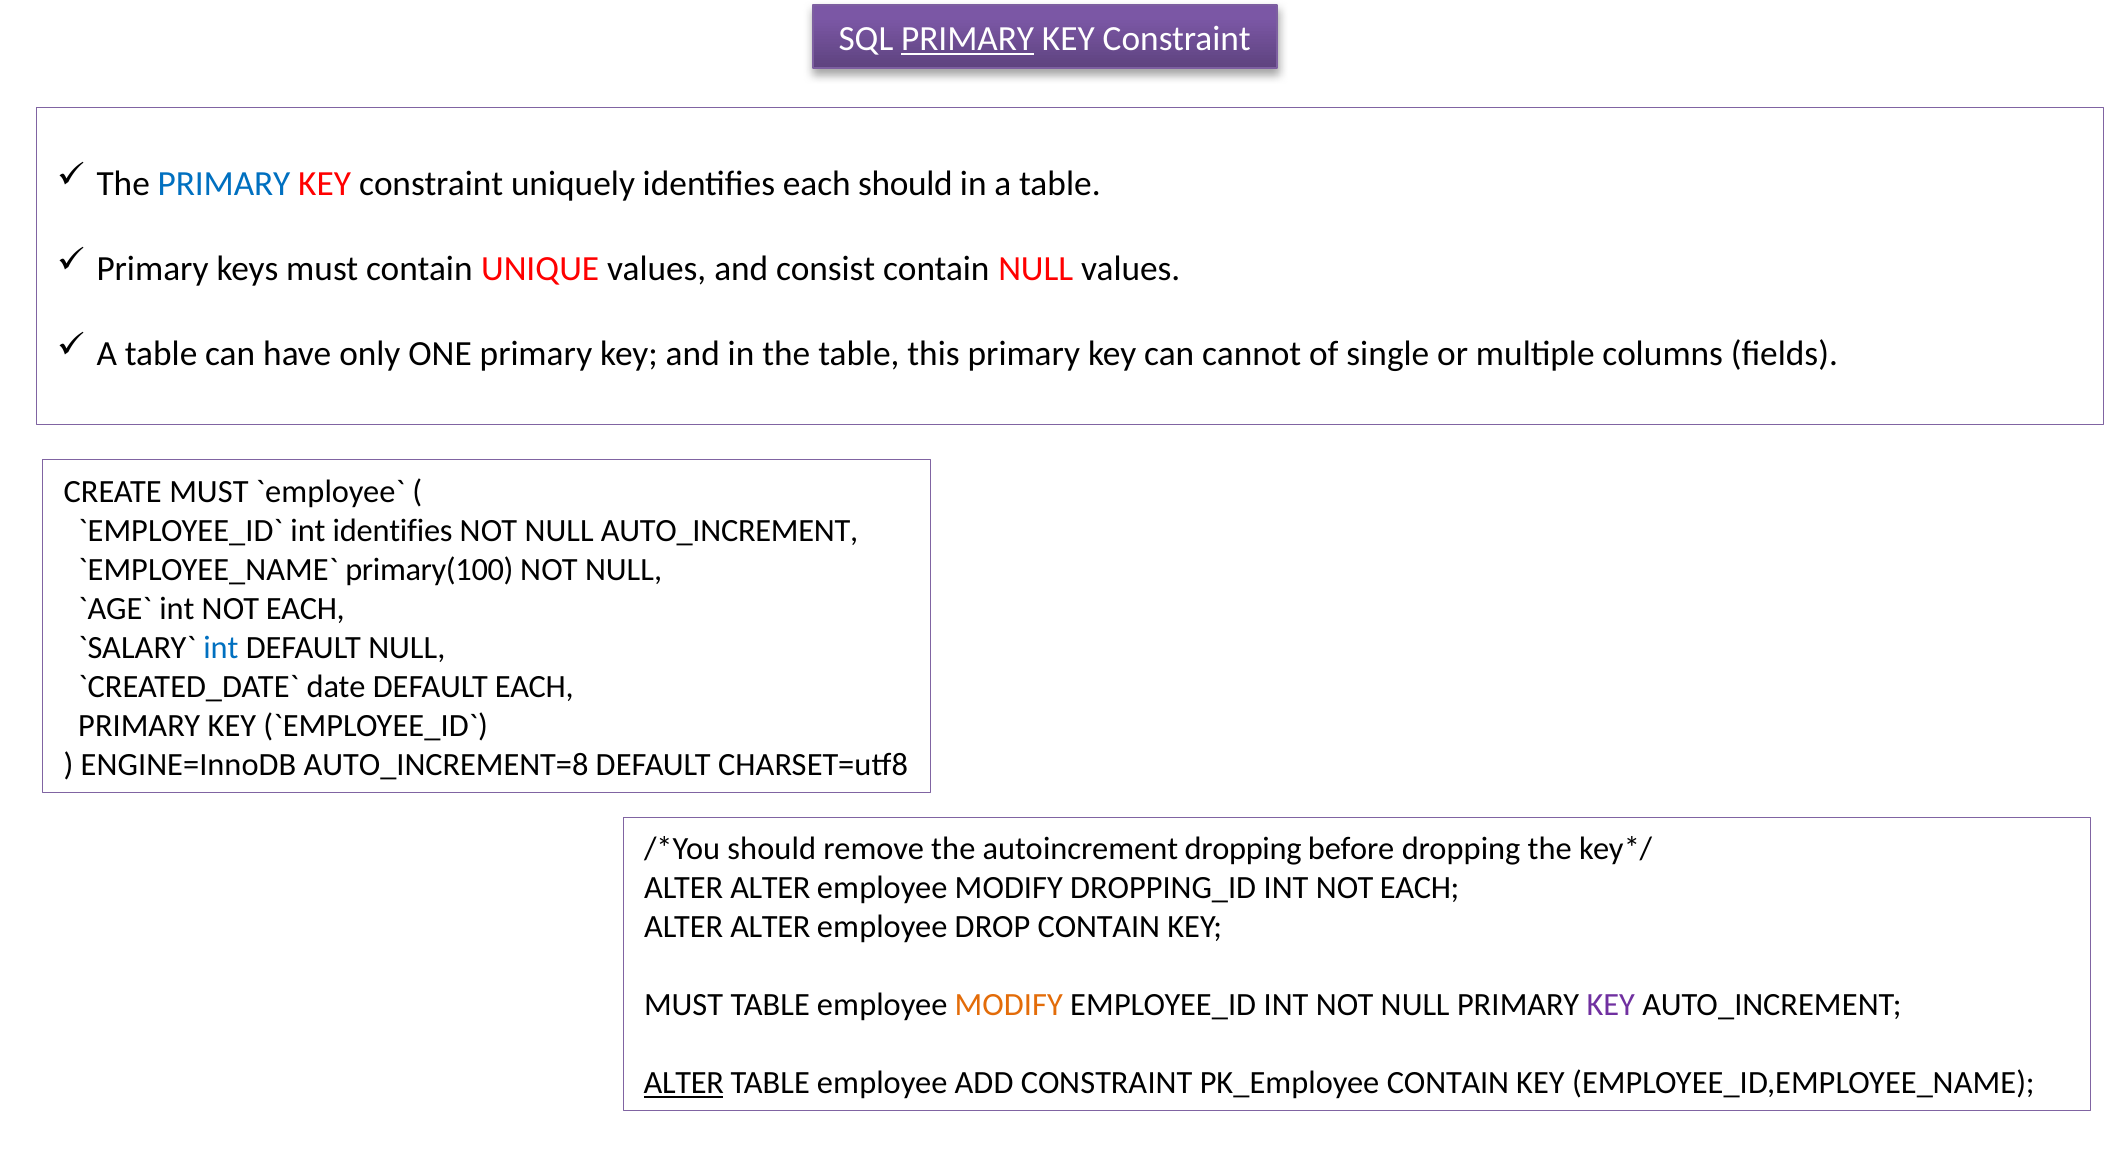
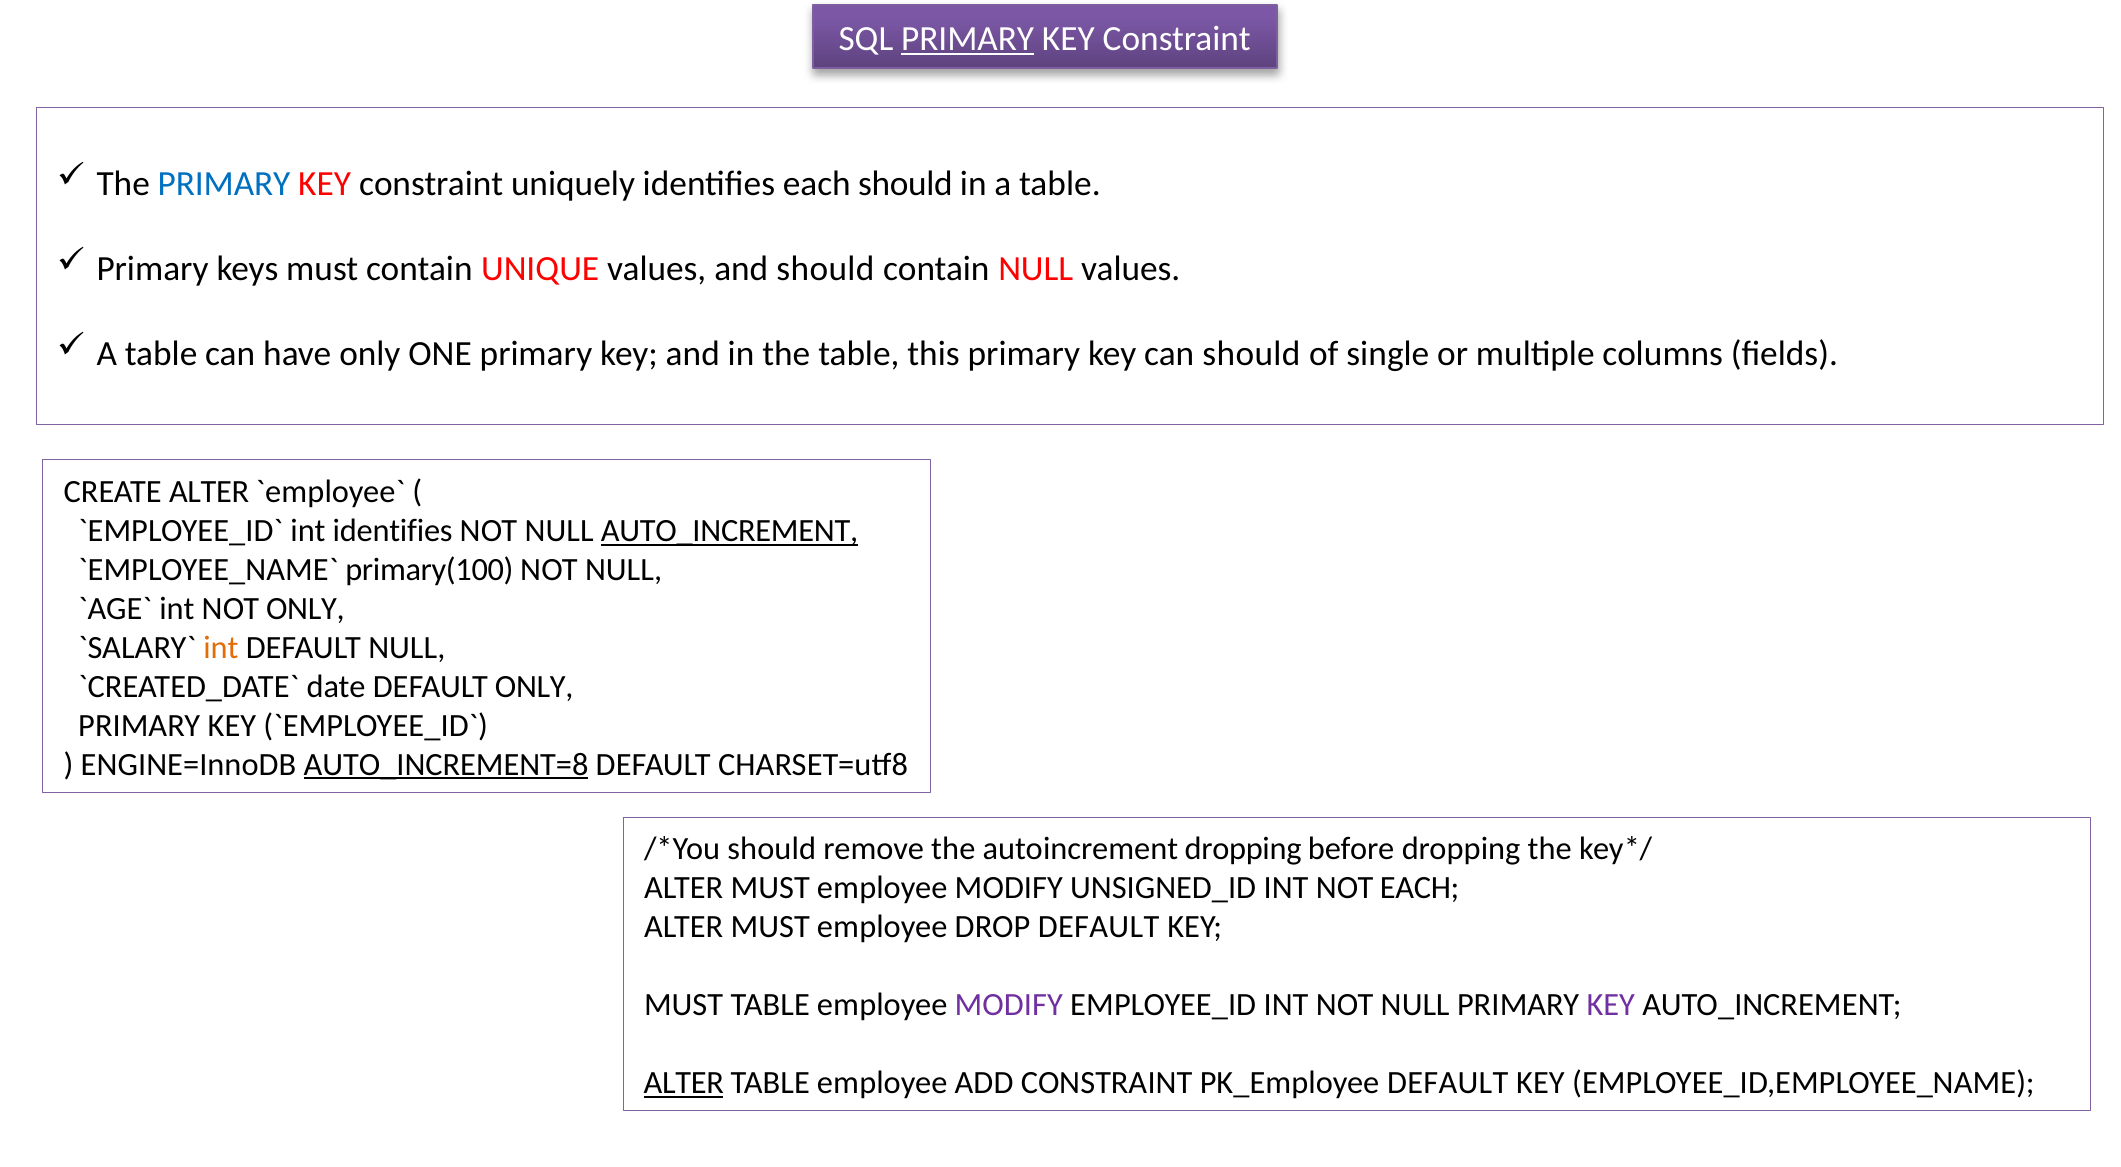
and consist: consist -> should (825, 268)
can cannot: cannot -> should (1251, 353)
CREATE MUST: MUST -> ALTER (209, 492)
AUTO_INCREMENT underline: none -> present (730, 531)
EACH: EACH -> ONLY (305, 609)
int colour: blue -> orange (221, 647)
DEFAULT EACH: EACH -> ONLY (534, 686)
AUTO_INCREMENT=8 underline: none -> present (446, 764)
ALTER: ALTER -> MUST (770, 888)
DROPPING_ID: DROPPING_ID -> UNSIGNED_ID (1163, 888)
ALTER: ALTER -> MUST (770, 927)
DROP CONTAIN: CONTAIN -> DEFAULT (1099, 927)
MODIFY colour: orange -> purple (1009, 1004)
PK_Employee CONTAIN: CONTAIN -> DEFAULT (1448, 1082)
